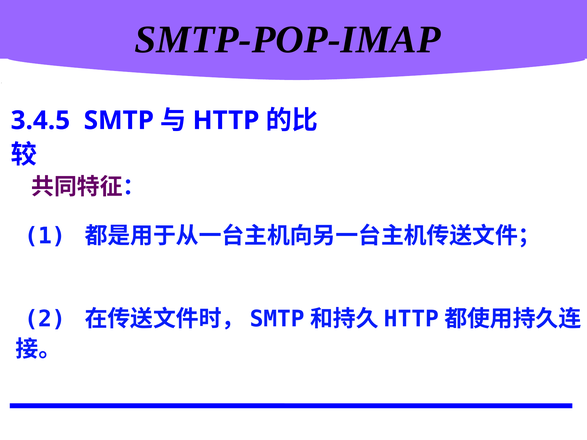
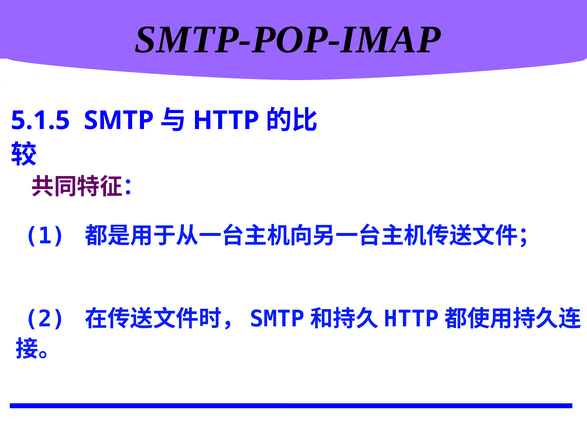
3.4.5: 3.4.5 -> 5.1.5 (40, 121)
